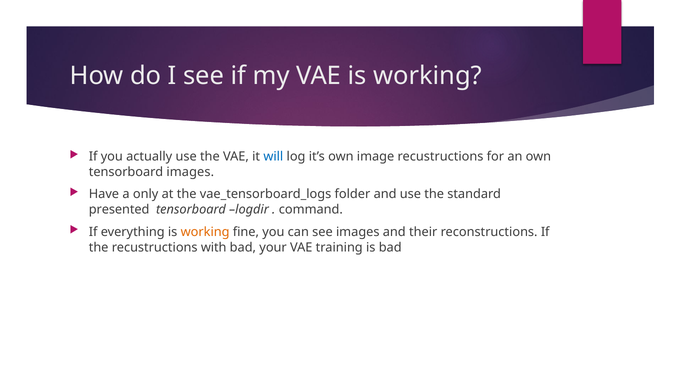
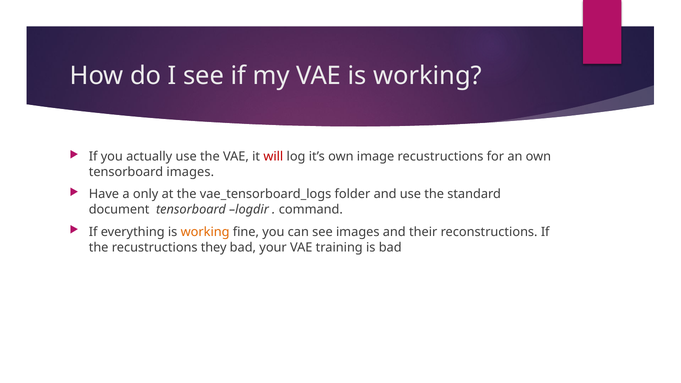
will colour: blue -> red (273, 157)
presented: presented -> document (119, 210)
with: with -> they (214, 247)
